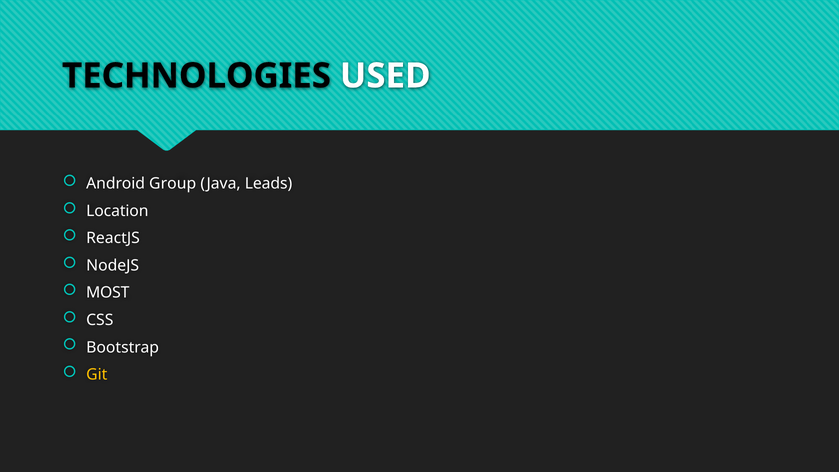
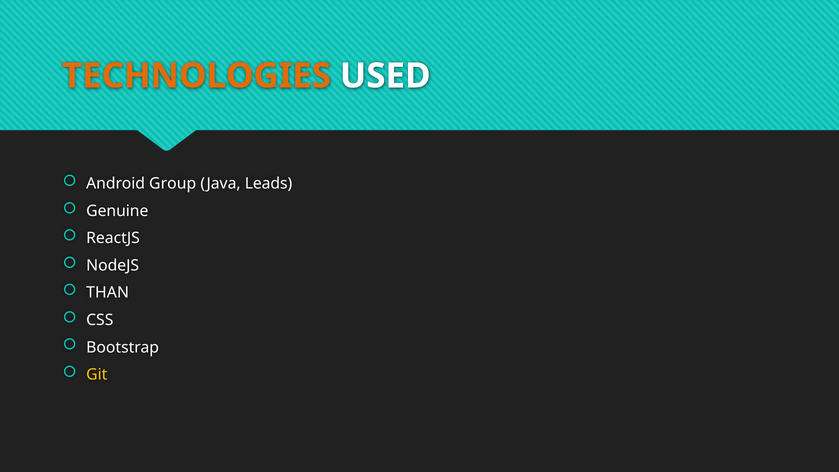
TECHNOLOGIES colour: black -> orange (196, 76)
Location: Location -> Genuine (117, 211)
MOST: MOST -> THAN (108, 293)
